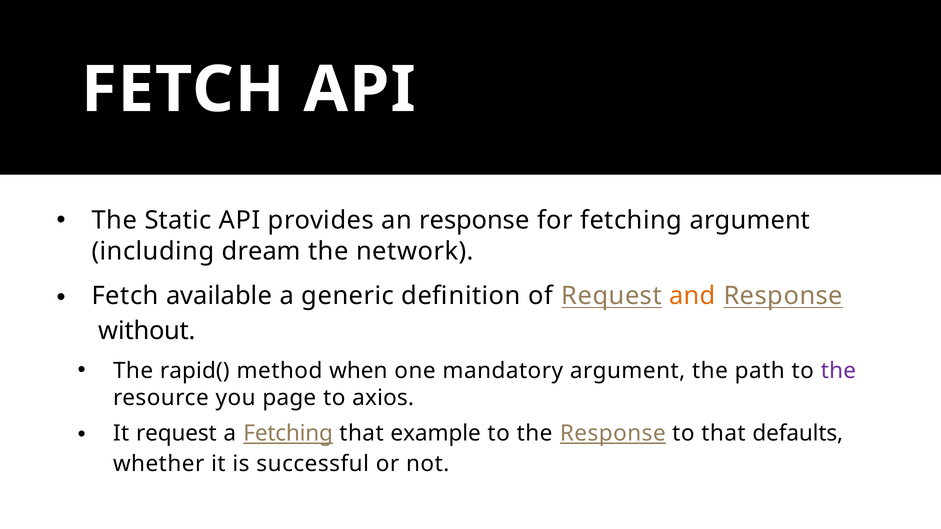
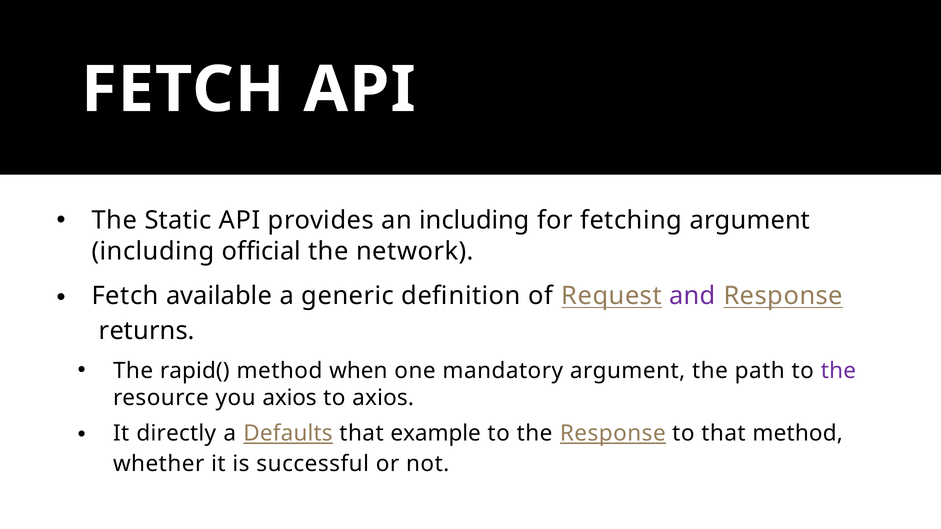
an response: response -> including (474, 221)
dream: dream -> official (261, 251)
and colour: orange -> purple (692, 296)
without: without -> returns (147, 331)
you page: page -> axios (290, 398)
It request: request -> directly (176, 433)
a Fetching: Fetching -> Defaults (288, 433)
that defaults: defaults -> method (798, 433)
